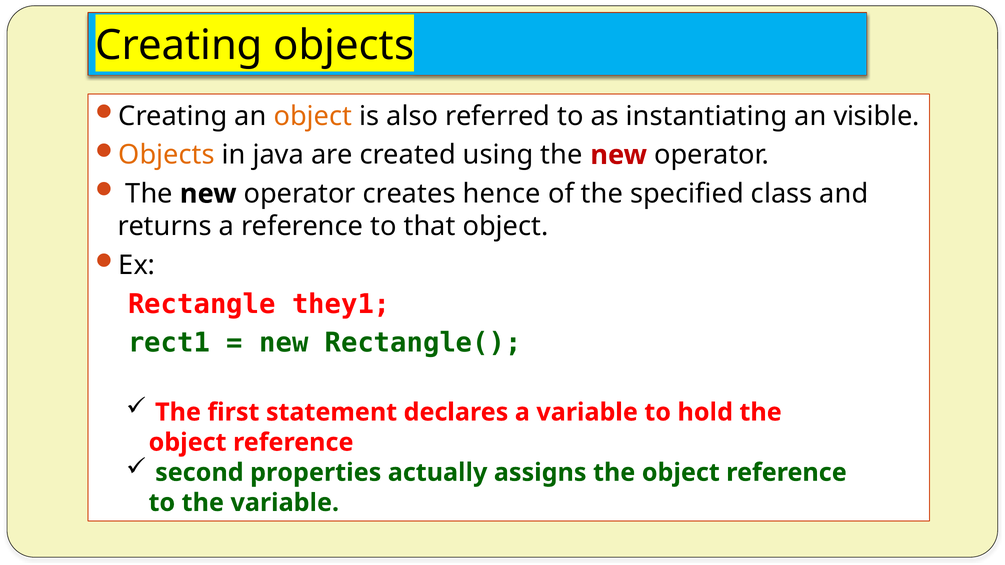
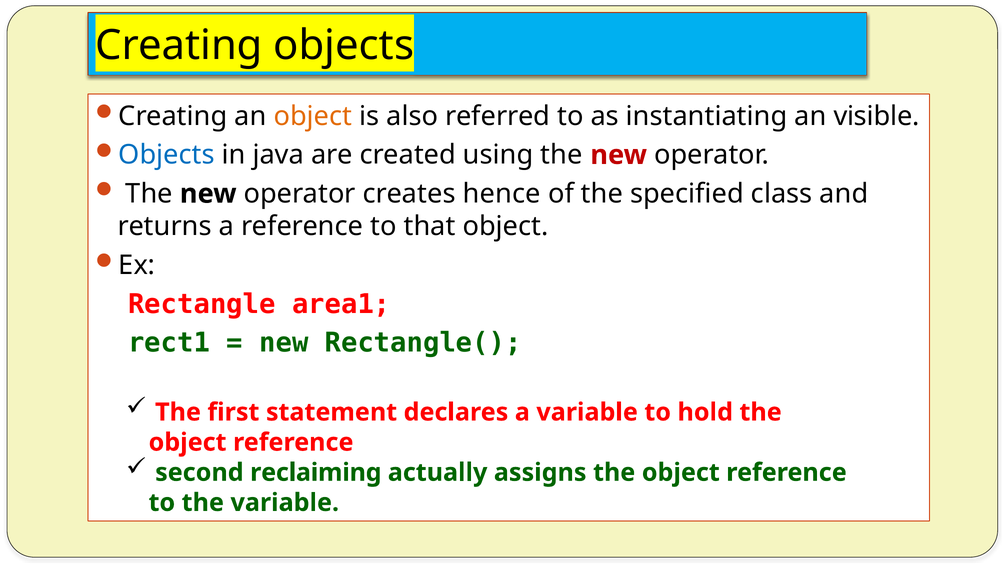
Objects colour: orange -> blue (167, 155)
they1: they1 -> area1 (341, 304)
properties: properties -> reclaiming (316, 473)
